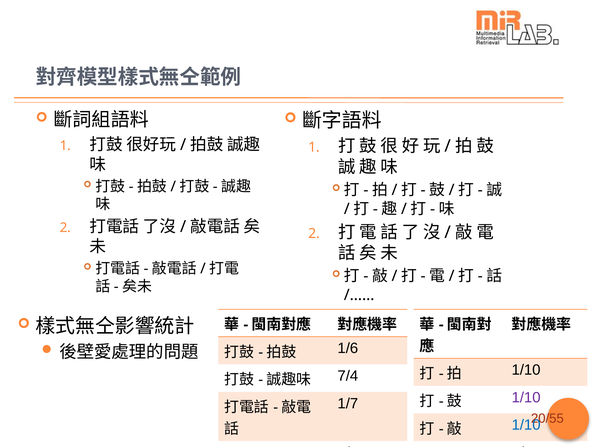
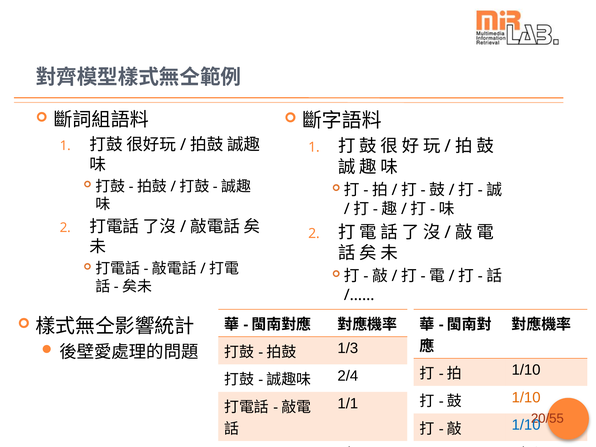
1/6: 1/6 -> 1/3 (348, 348)
7/4: 7/4 -> 2/4 (348, 376)
1/10 colour: purple -> orange (526, 397)
1/7: 1/7 -> 1/1 (348, 403)
